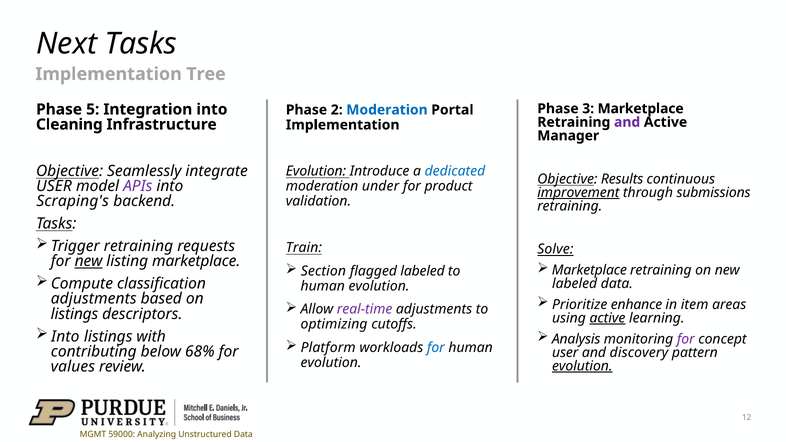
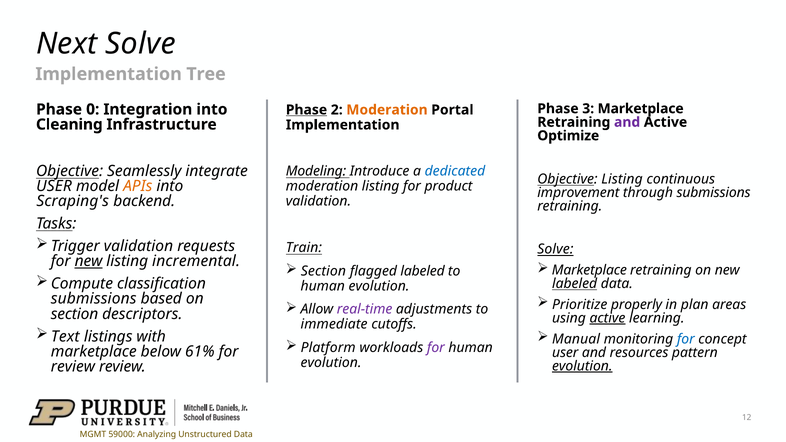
Next Tasks: Tasks -> Solve (140, 44)
5: 5 -> 0 (93, 109)
Phase underline: none -> present (306, 110)
Moderation colour: blue -> orange (387, 110)
Manager: Manager -> Optimize (568, 136)
Evolution: Evolution -> Modeling (316, 171)
Objective Results: Results -> Listing (622, 179)
APIs colour: purple -> orange (138, 186)
moderation under: under -> listing (381, 186)
improvement underline: present -> none (578, 193)
Trigger retraining: retraining -> validation (138, 246)
listing marketplace: marketplace -> incremental (196, 261)
labeled underline: none -> present (575, 284)
adjustments: adjustments -> submissions (94, 299)
enhance: enhance -> properly (637, 305)
item: item -> plan (695, 305)
listings: listings -> section (75, 314)
optimizing: optimizing -> immediate (334, 324)
Into: Into -> Text (65, 337)
Analysis: Analysis -> Manual (576, 339)
for colour: purple -> blue (686, 339)
for colour: blue -> purple (436, 348)
contributing: contributing -> marketplace (94, 352)
68%: 68% -> 61% (200, 352)
discovery: discovery -> resources (639, 353)
values: values -> review (73, 367)
